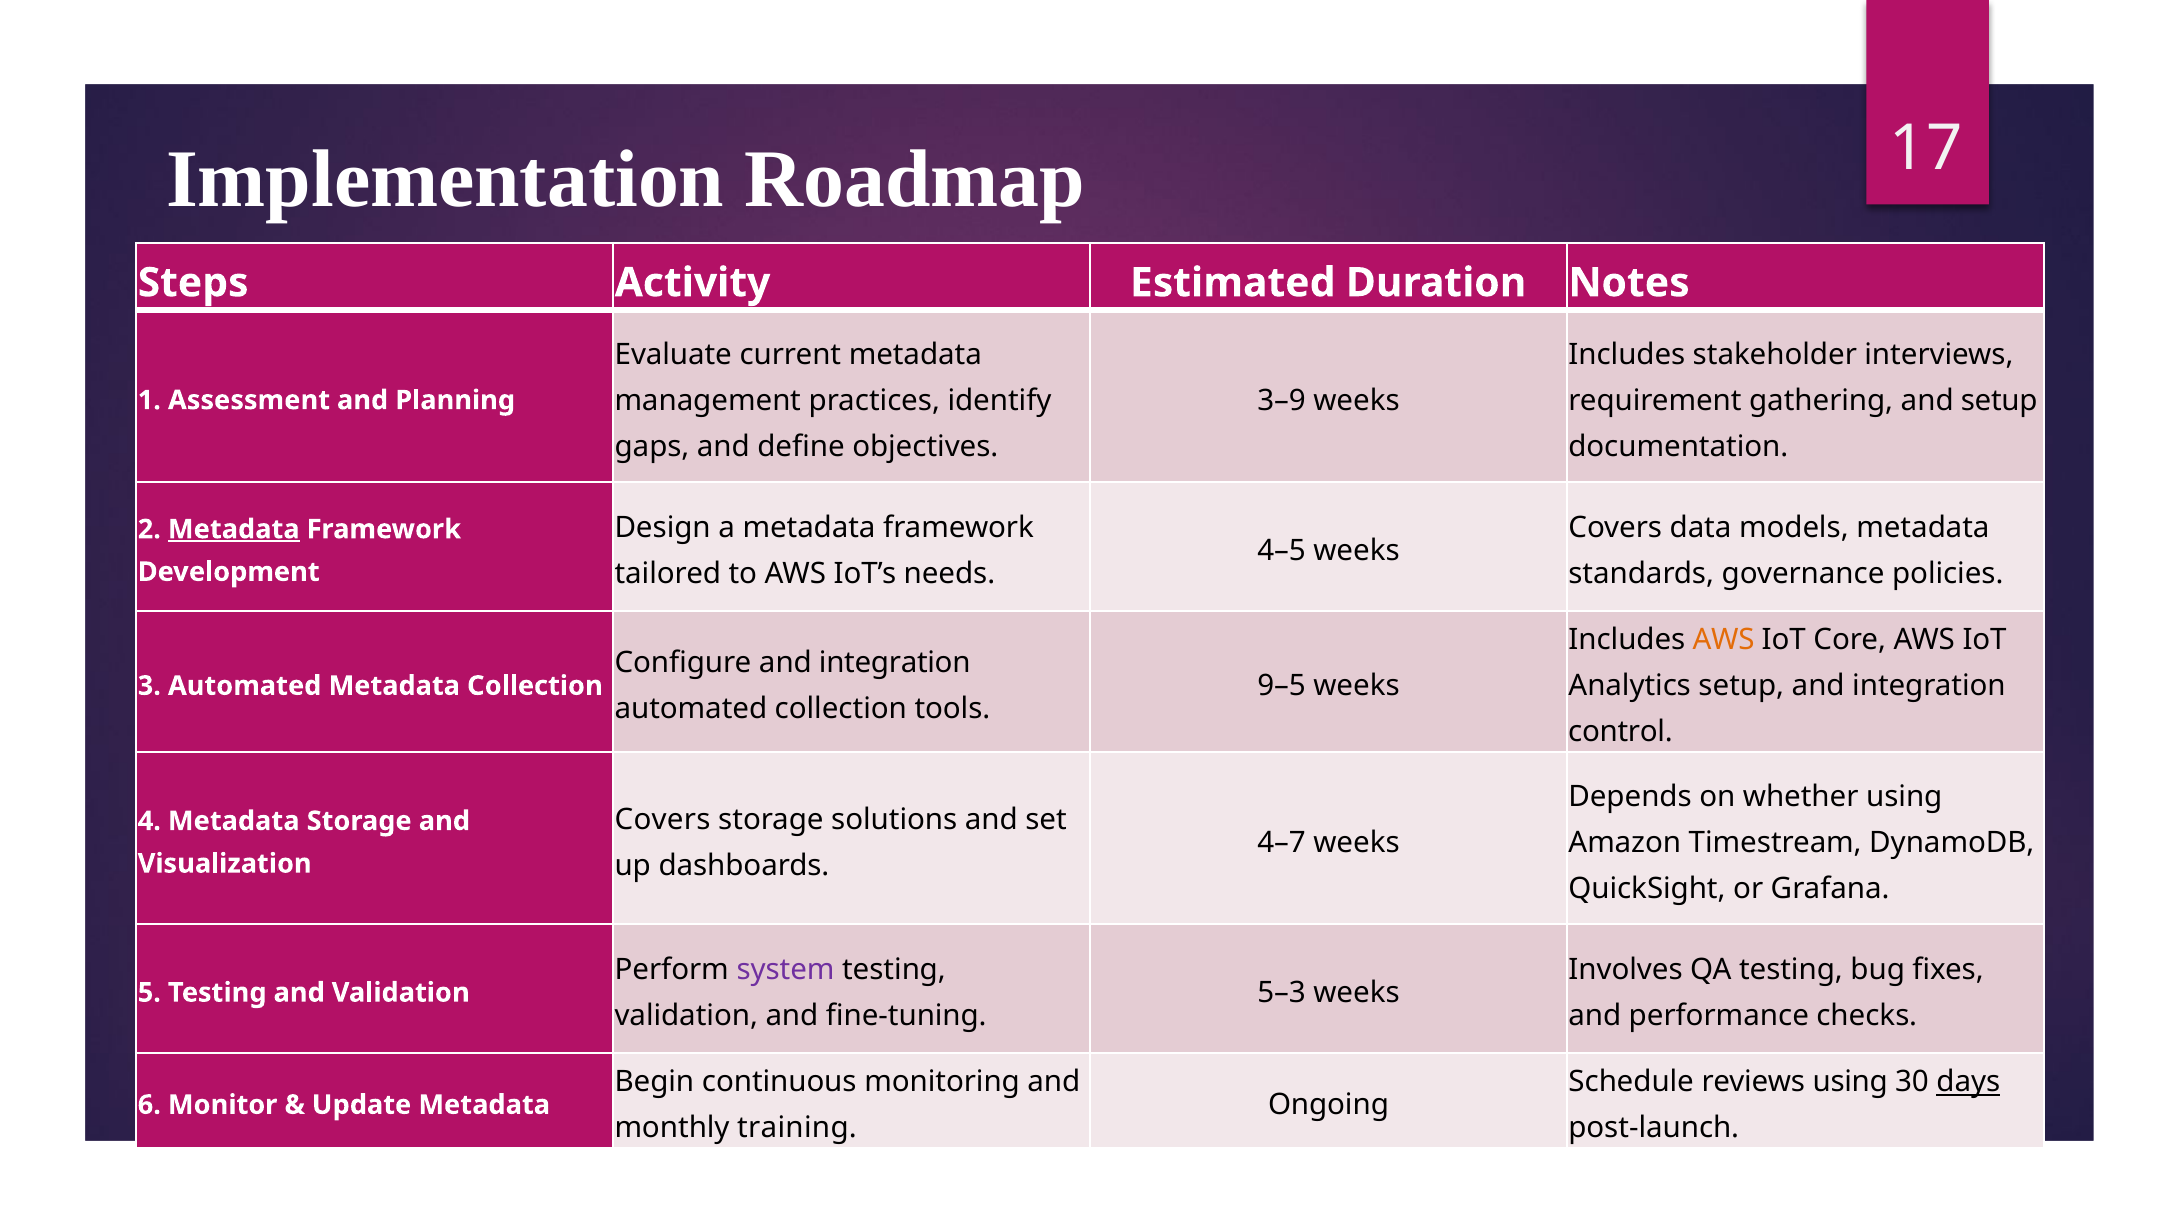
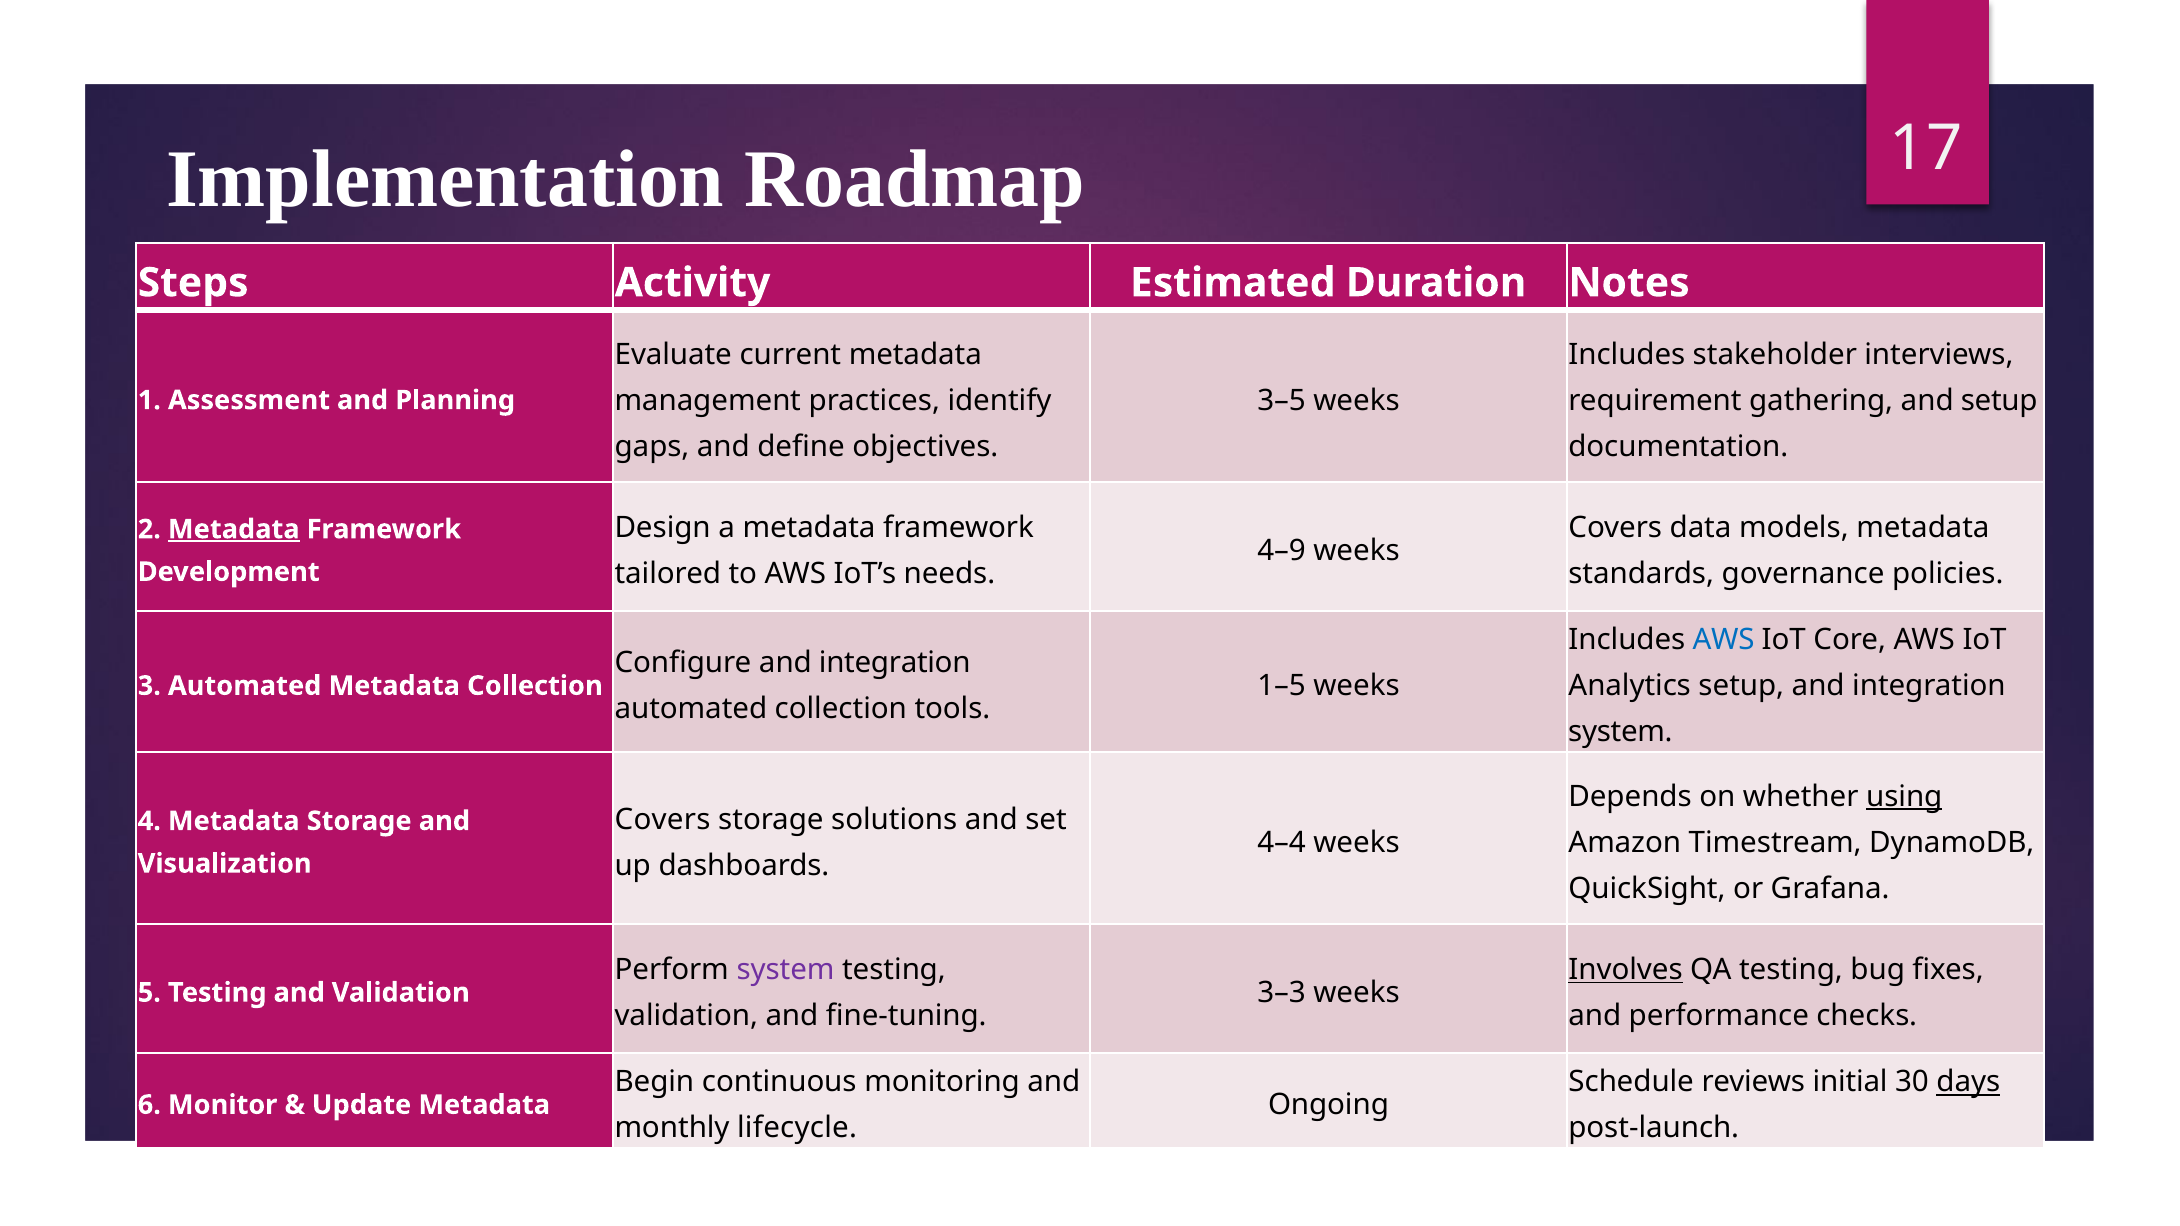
3–9: 3–9 -> 3–5 (1282, 401)
4–5: 4–5 -> 4–9 (1282, 551)
AWS colour: orange -> blue (1724, 640)
9–5: 9–5 -> 1–5 (1282, 686)
control: control -> system (1620, 732)
using underline: none -> present (1904, 797)
4–7: 4–7 -> 4–4 (1282, 843)
Involves underline: none -> present (1626, 970)
5–3: 5–3 -> 3–3 (1282, 993)
reviews using: using -> initial (1850, 1082)
training: training -> lifecycle (797, 1128)
